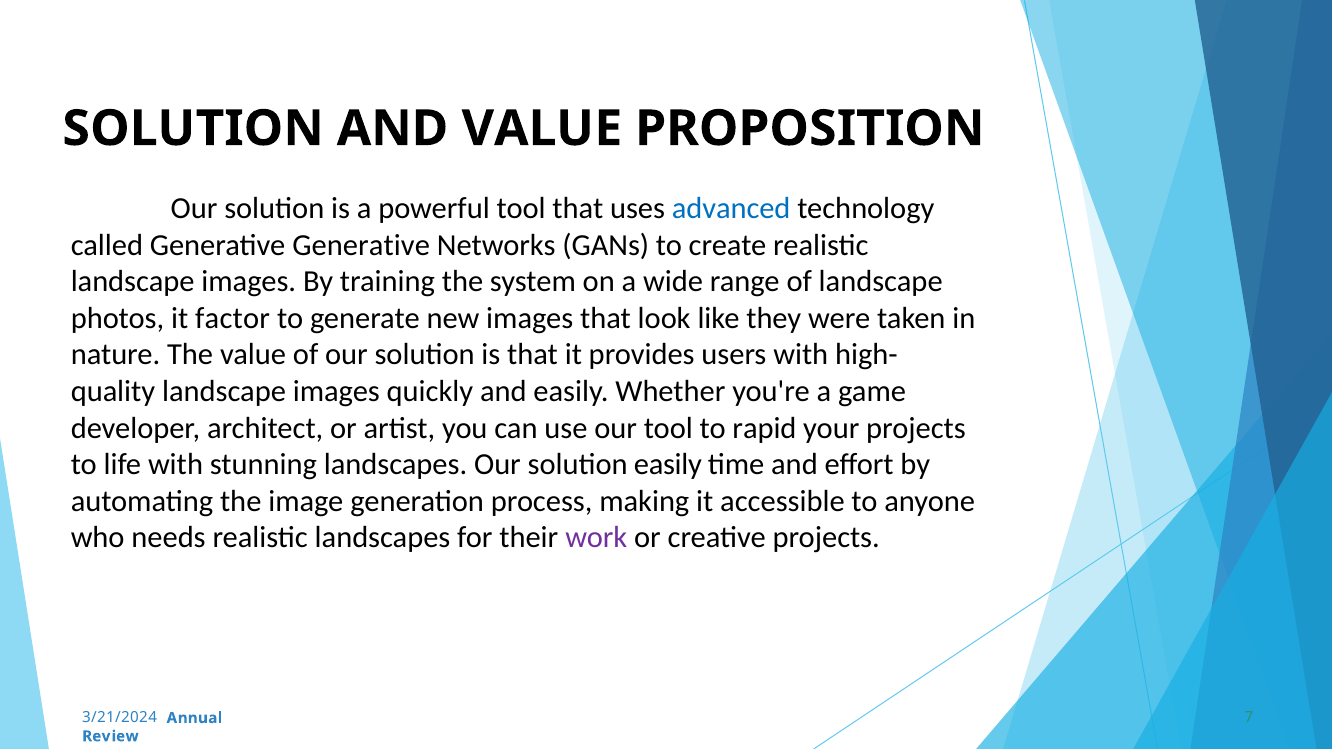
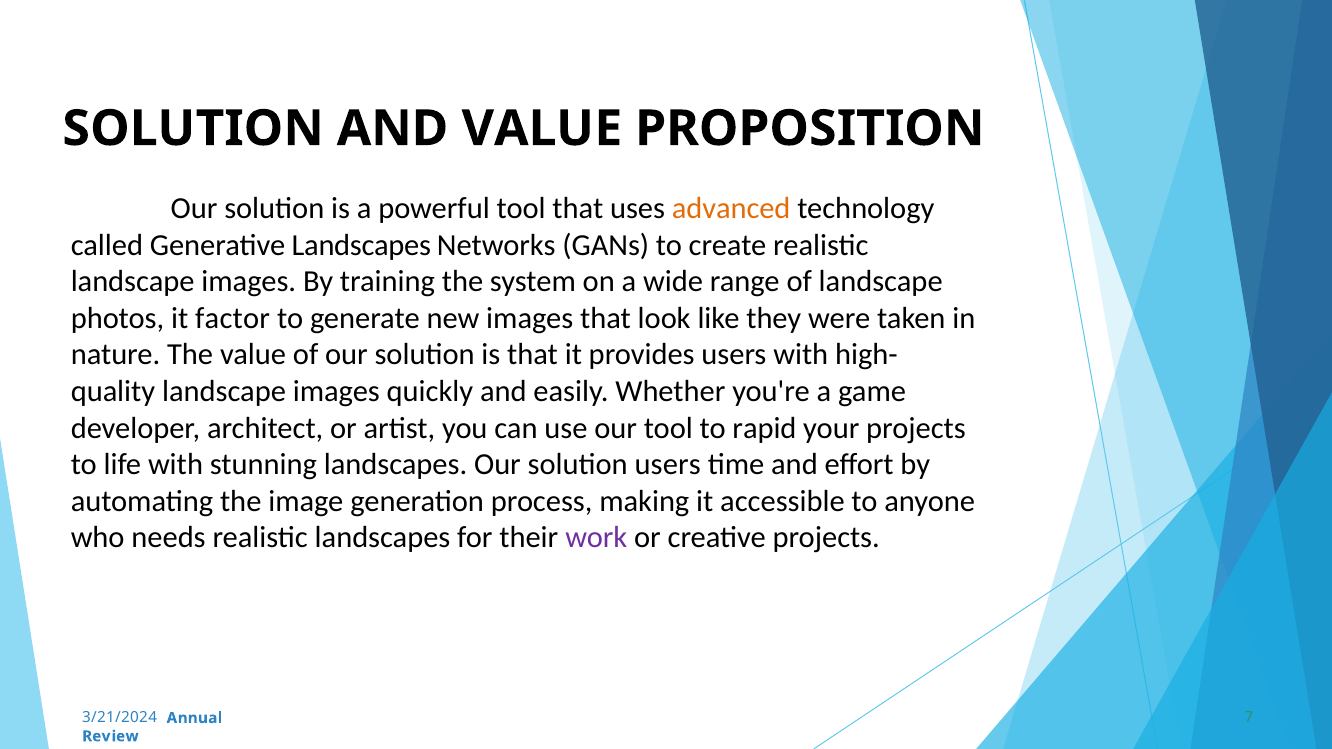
advanced colour: blue -> orange (731, 208)
Generative Generative: Generative -> Landscapes (361, 245)
solution easily: easily -> users (668, 465)
